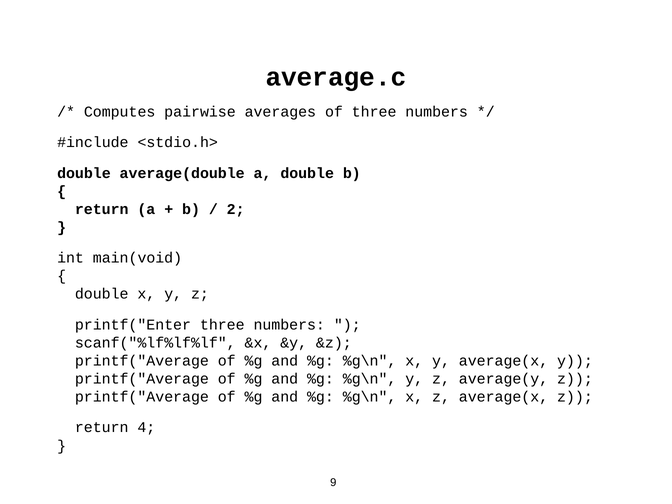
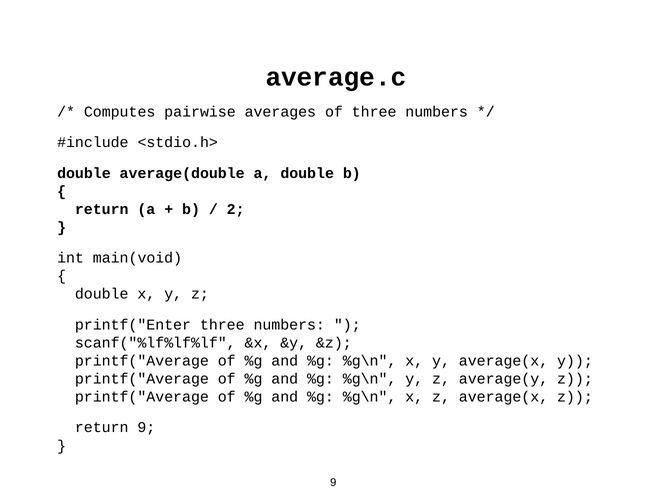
return 4: 4 -> 9 (146, 428)
